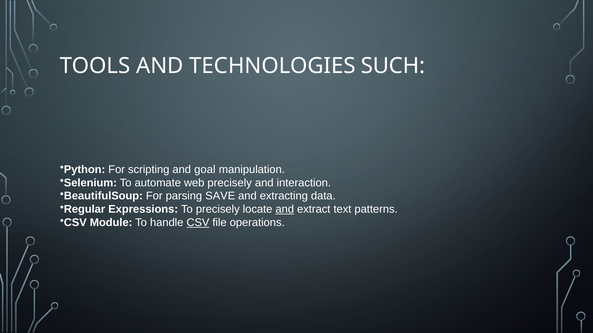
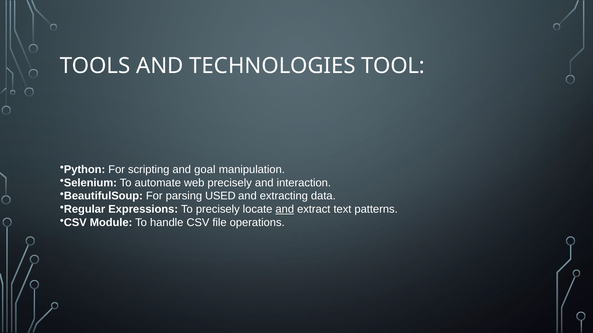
SUCH: SUCH -> TOOL (393, 66)
SAVE: SAVE -> USED (220, 196)
CSV underline: present -> none (198, 223)
